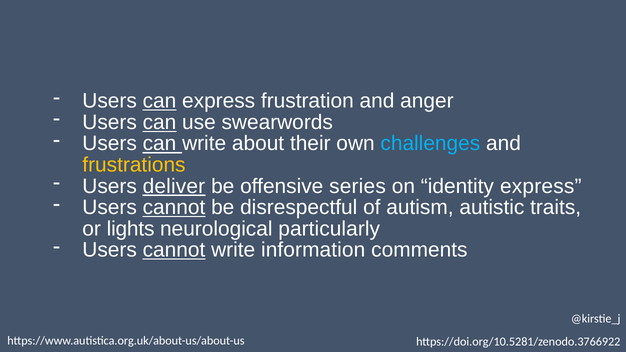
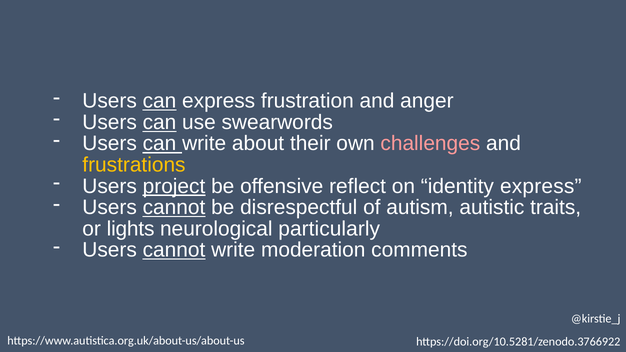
challenges colour: light blue -> pink (430, 144)
deliver: deliver -> project (174, 186)
series: series -> reflect (358, 186)
information: information -> moderation (313, 250)
